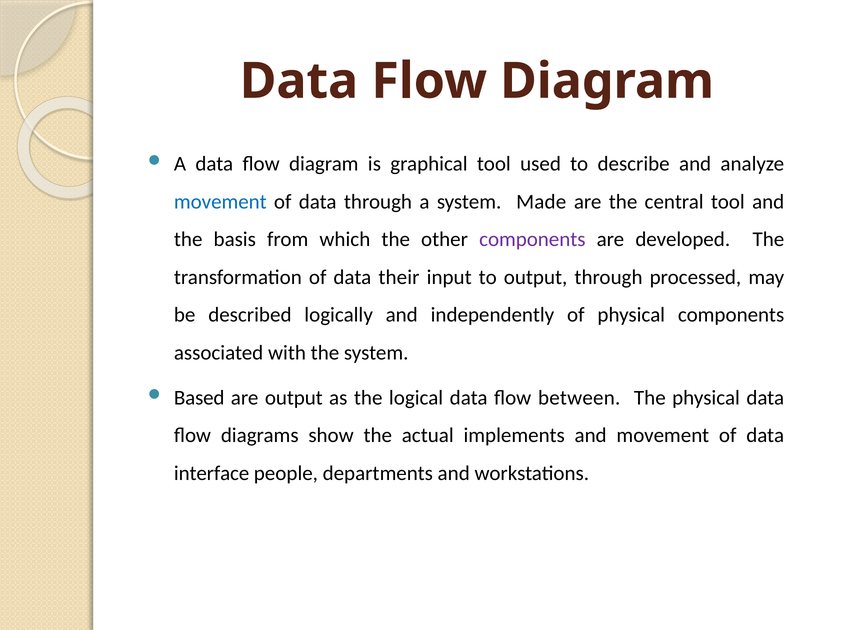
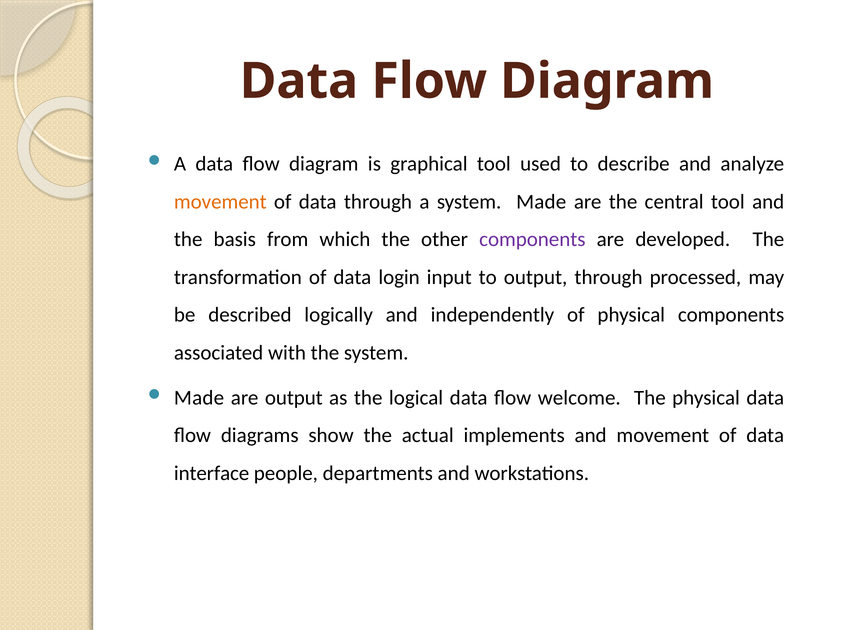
movement colour: blue -> orange (220, 202)
their: their -> login (399, 278)
Based: Based -> Made (199, 398)
between: between -> welcome (579, 398)
